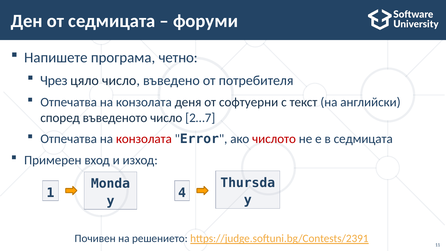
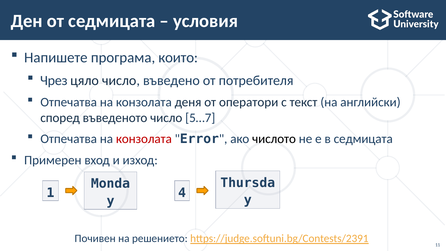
форуми: форуми -> условия (206, 21)
четно: четно -> които (178, 58)
софтуерни: софтуерни -> оператори (249, 102)
2…7: 2…7 -> 5…7 (200, 118)
числото colour: red -> black (274, 139)
